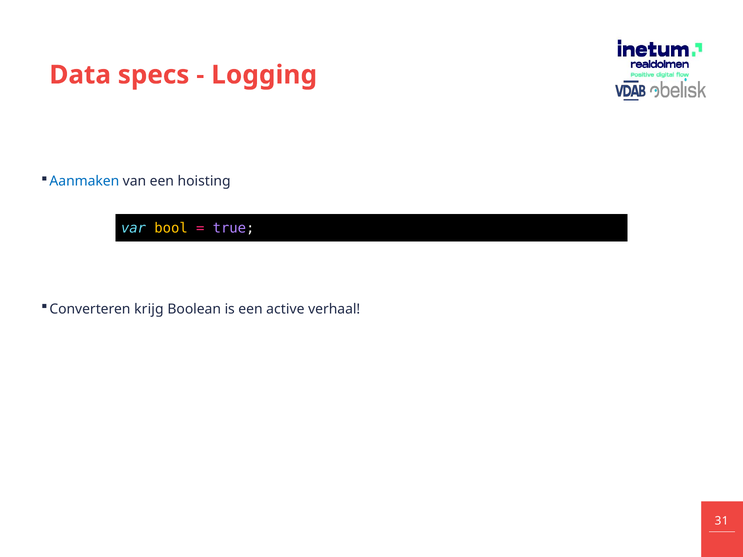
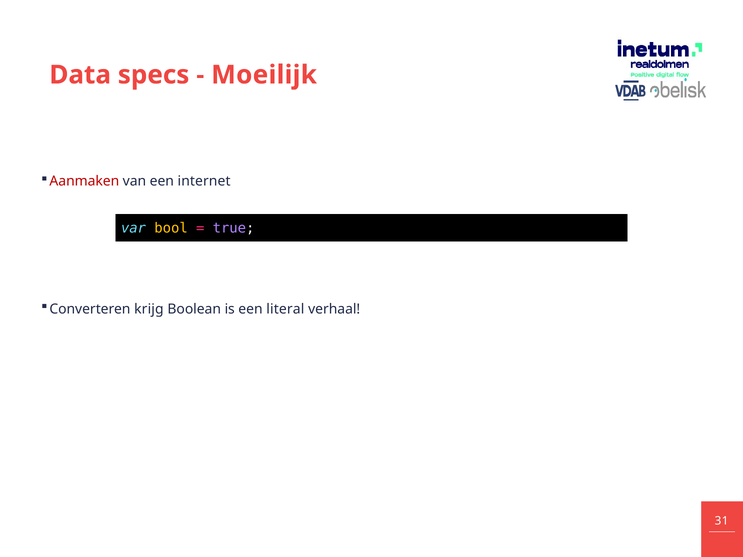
Logging: Logging -> Moeilijk (264, 75)
Aanmaken colour: blue -> red (84, 181)
hoisting: hoisting -> internet (204, 181)
active: active -> literal (285, 309)
